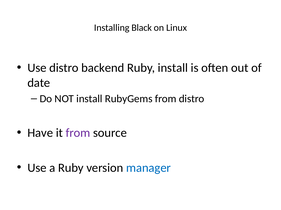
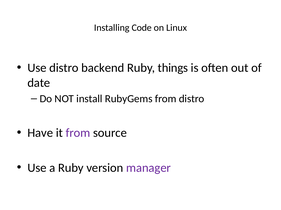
Black: Black -> Code (142, 28)
Ruby install: install -> things (173, 68)
manager colour: blue -> purple (149, 168)
